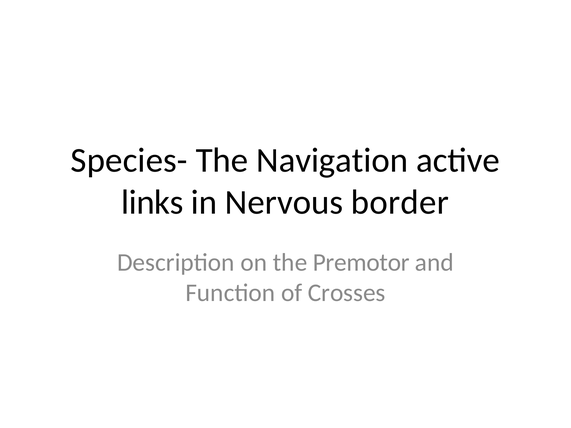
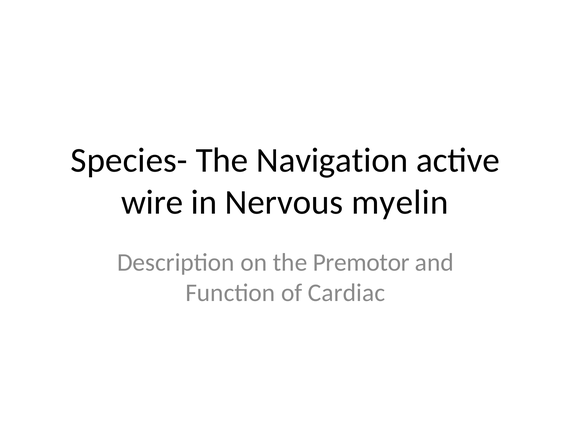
links: links -> wire (152, 202)
border: border -> myelin (400, 202)
Crosses: Crosses -> Cardiac (347, 293)
